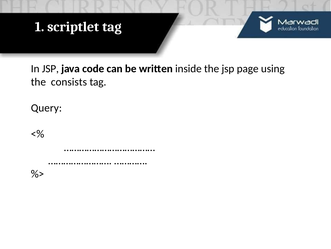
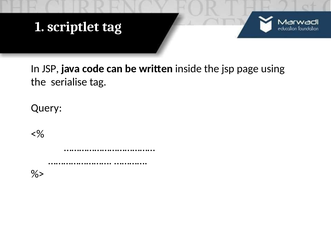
consists: consists -> serialise (69, 82)
